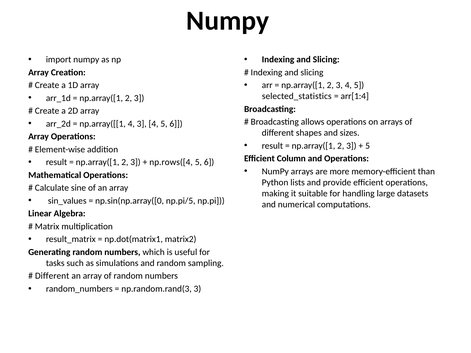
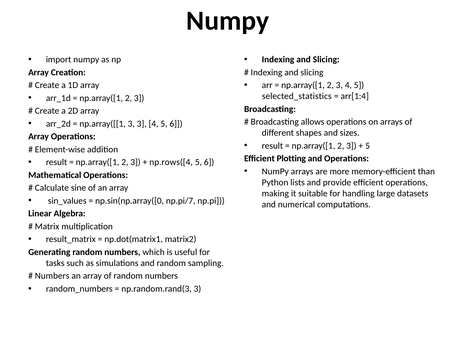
np.array([[1 4: 4 -> 3 (131, 124)
Column: Column -> Plotting (291, 159)
np.pi/5: np.pi/5 -> np.pi/7 (181, 201)
Different: Different -> Numbers (52, 276)
